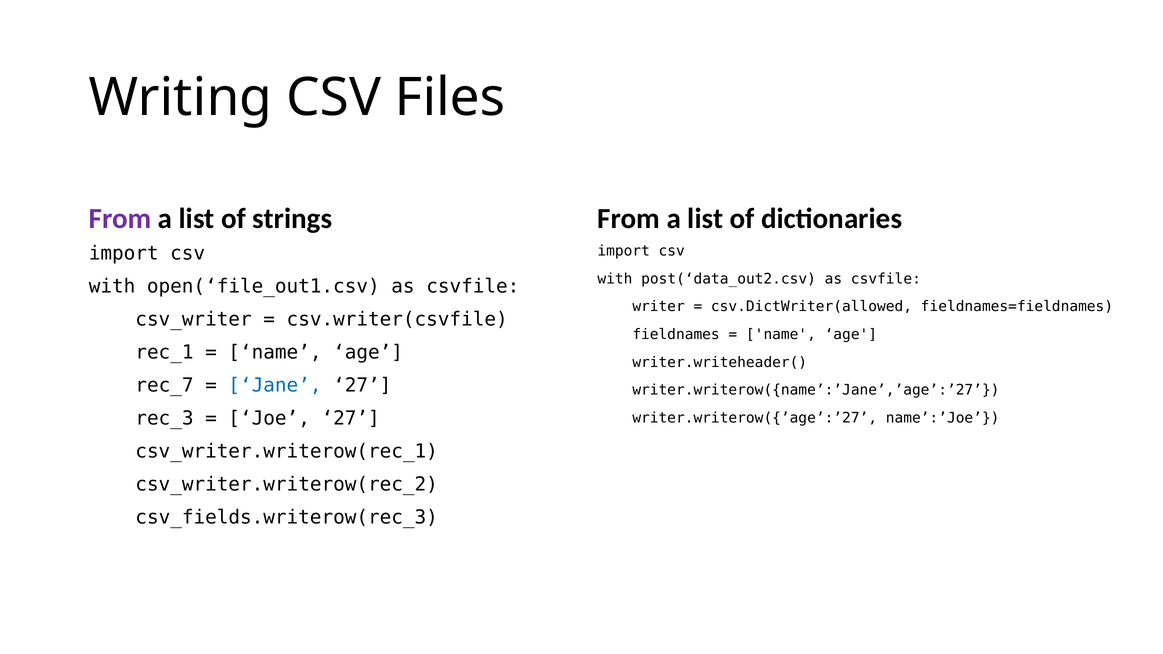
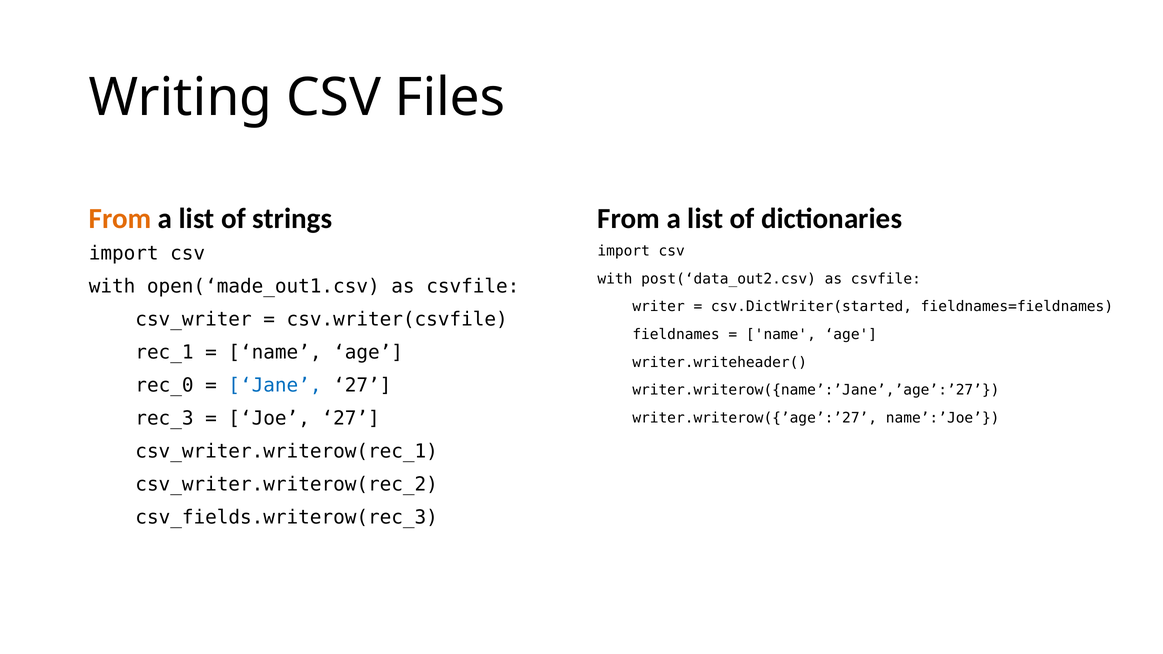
From colour: purple -> orange (120, 219)
open(‘file_out1.csv: open(‘file_out1.csv -> open(‘made_out1.csv (263, 287)
csv.DictWriter(allowed: csv.DictWriter(allowed -> csv.DictWriter(started (811, 307)
rec_7: rec_7 -> rec_0 (164, 386)
